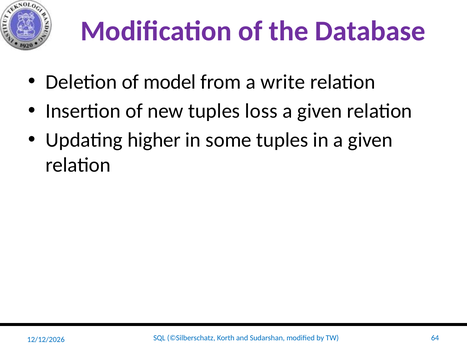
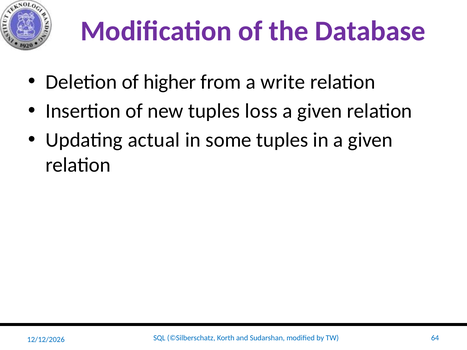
model: model -> higher (170, 82)
higher: higher -> actual (154, 140)
